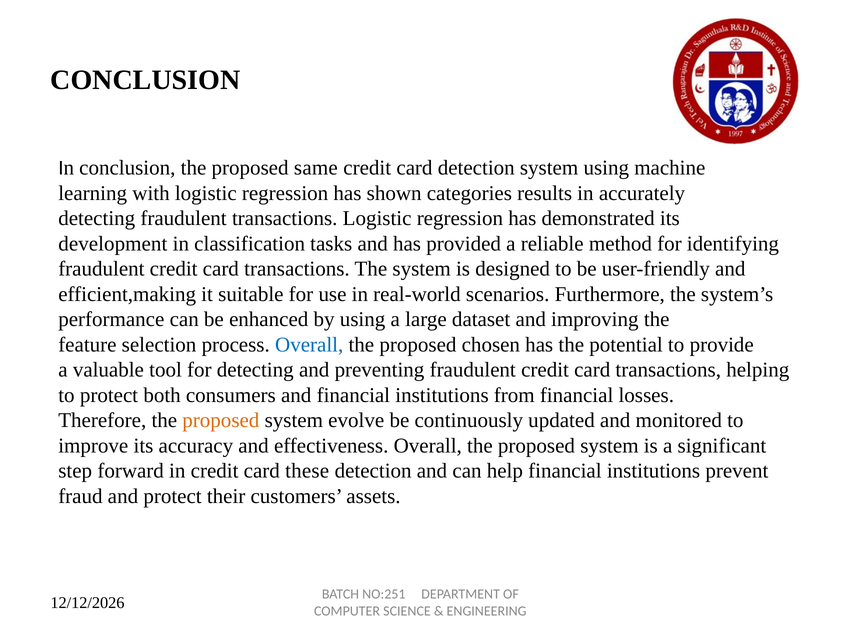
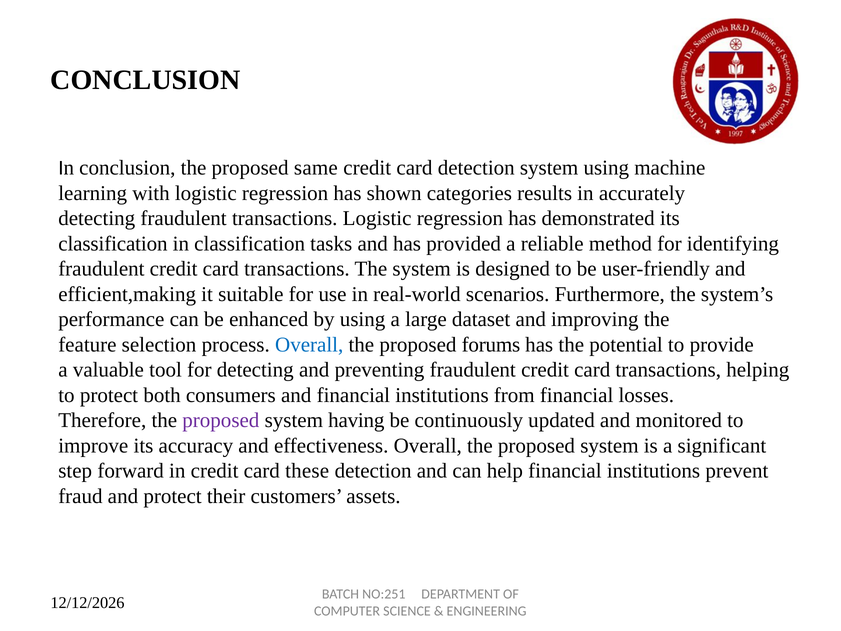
development: development -> classification (113, 244)
chosen: chosen -> forums (491, 345)
proposed colour: orange -> purple (221, 420)
evolve: evolve -> having (356, 420)
